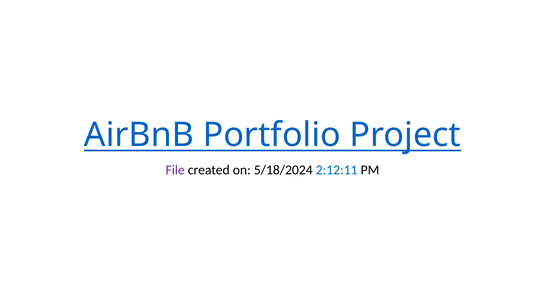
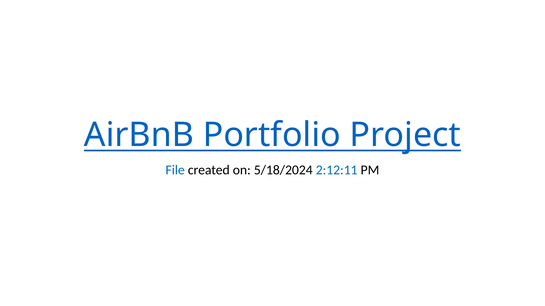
File colour: purple -> blue (175, 170)
